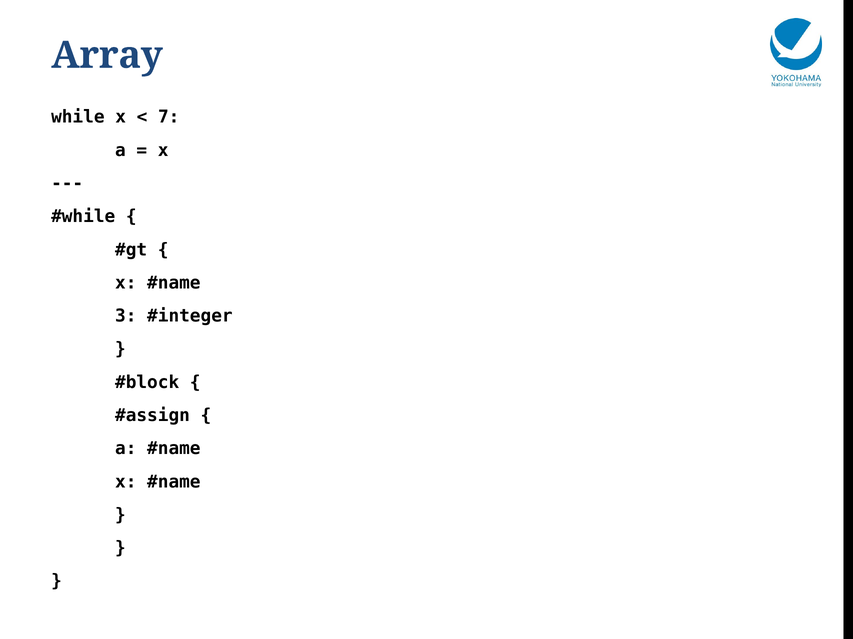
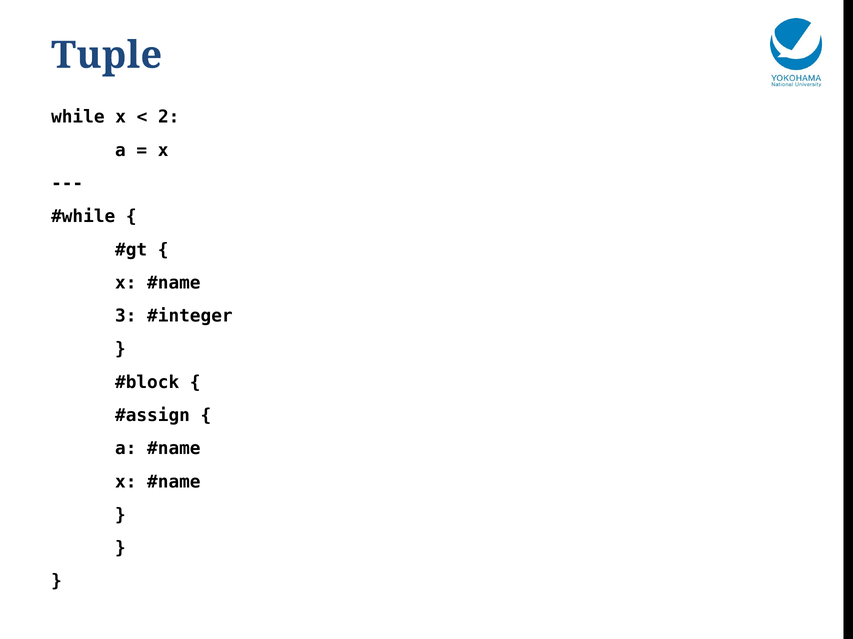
Array: Array -> Tuple (107, 55)
7: 7 -> 2 (169, 117)
